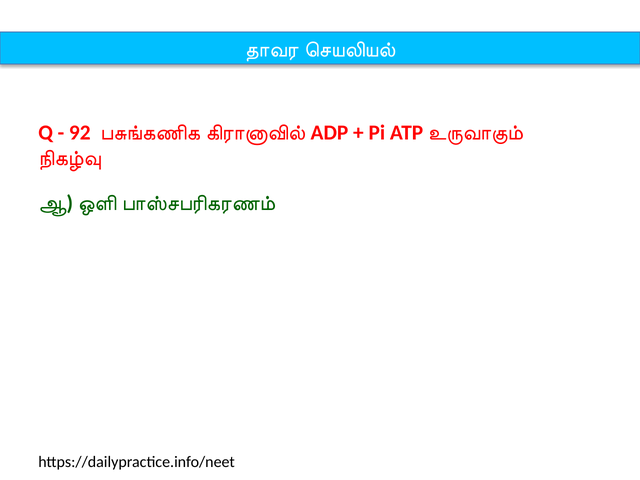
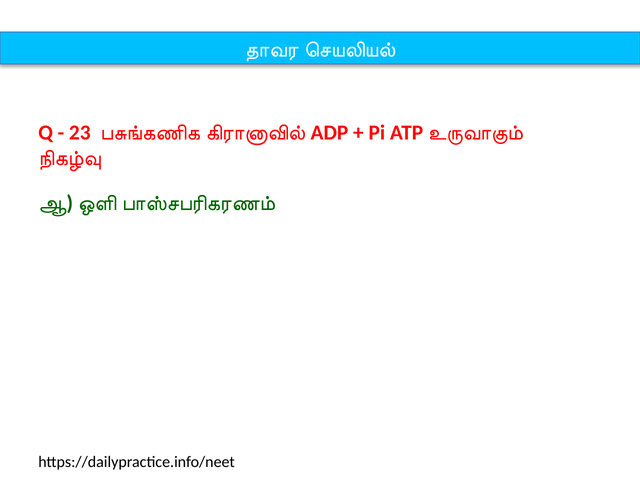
92: 92 -> 23 (80, 133)
